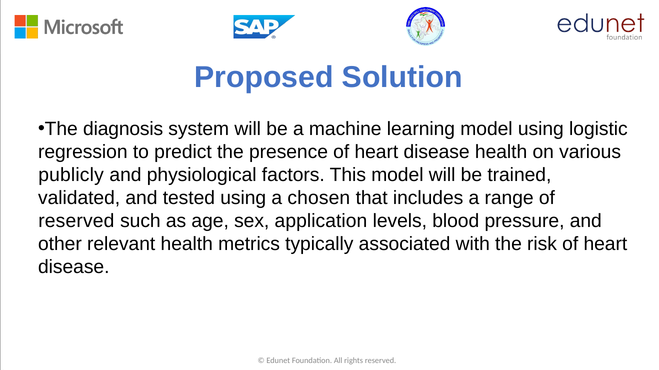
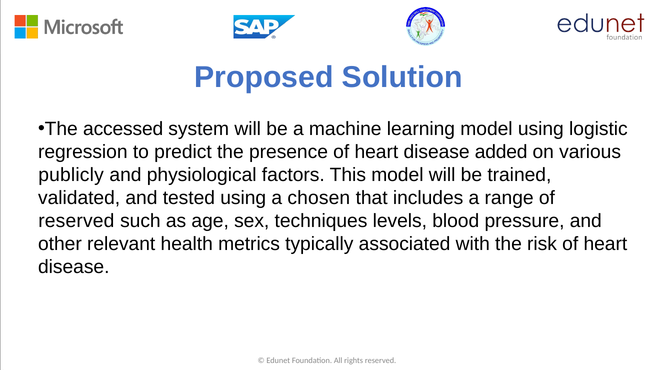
diagnosis: diagnosis -> accessed (123, 129)
disease health: health -> added (501, 152)
application: application -> techniques (321, 221)
